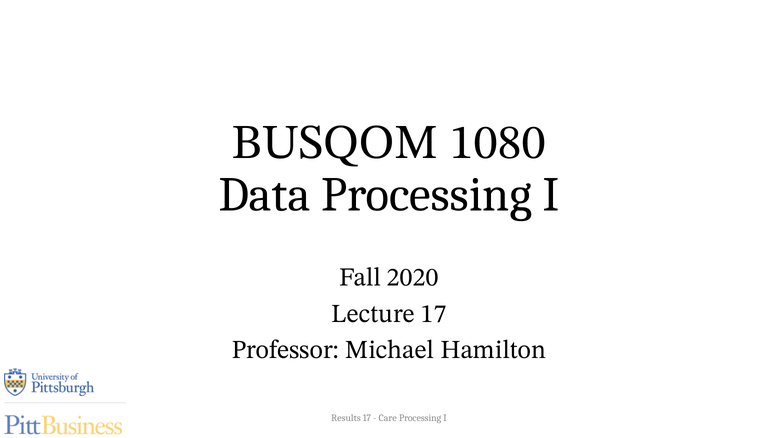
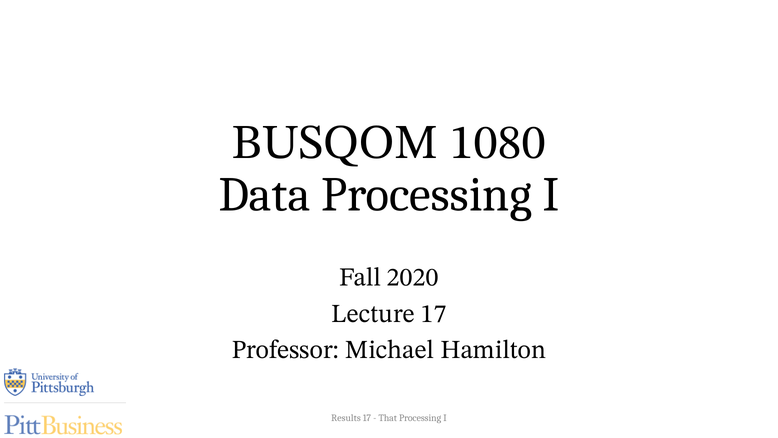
Care: Care -> That (388, 418)
